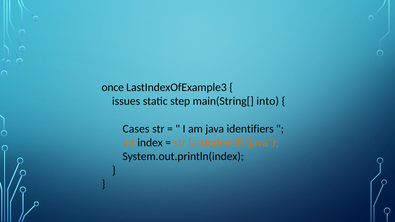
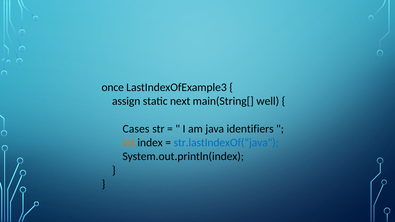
issues: issues -> assign (126, 101)
step: step -> next (180, 101)
into: into -> well (268, 101)
str.lastIndexOf(“java colour: orange -> blue (226, 143)
